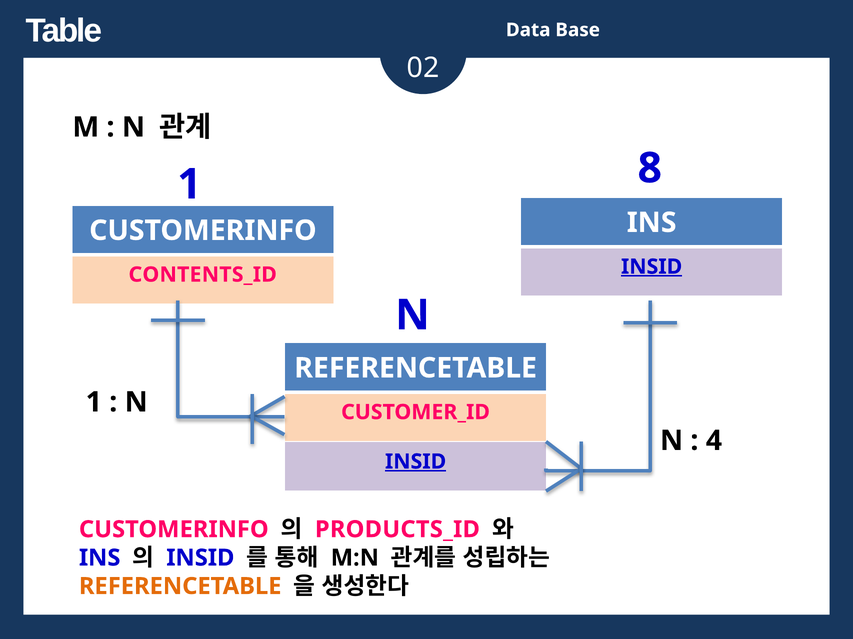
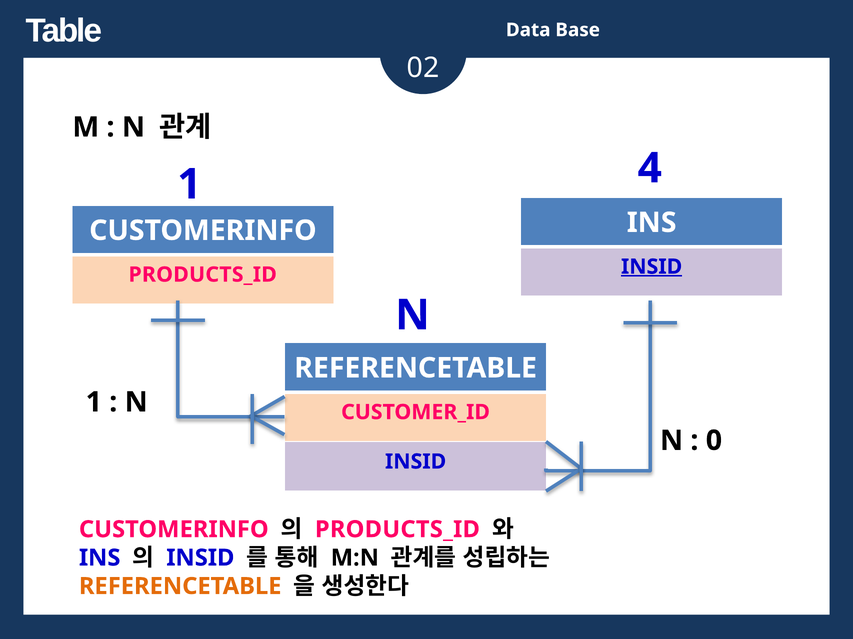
8: 8 -> 4 (650, 168)
CONTENTS_ID: CONTENTS_ID -> PRODUCTS_ID (203, 275)
4: 4 -> 0 (714, 441)
INSID underline: present -> none (416, 462)
